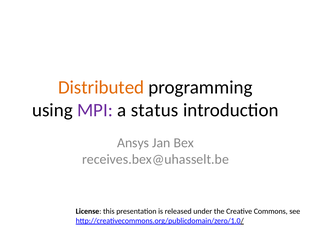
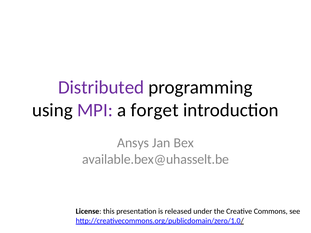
Distributed colour: orange -> purple (101, 87)
status: status -> forget (155, 110)
receives.bex@uhasselt.be: receives.bex@uhasselt.be -> available.bex@uhasselt.be (156, 160)
